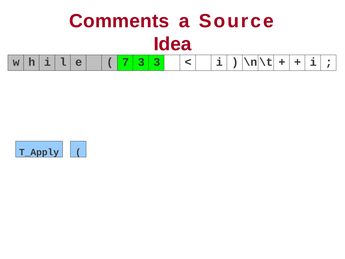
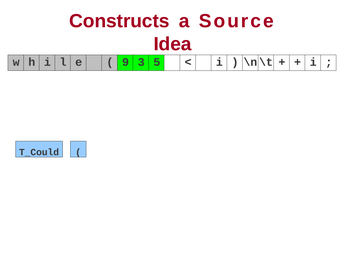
Comments: Comments -> Constructs (119, 21)
7: 7 -> 9 (126, 62)
3 3: 3 -> 5 (157, 62)
T_Apply: T_Apply -> T_Could (39, 152)
